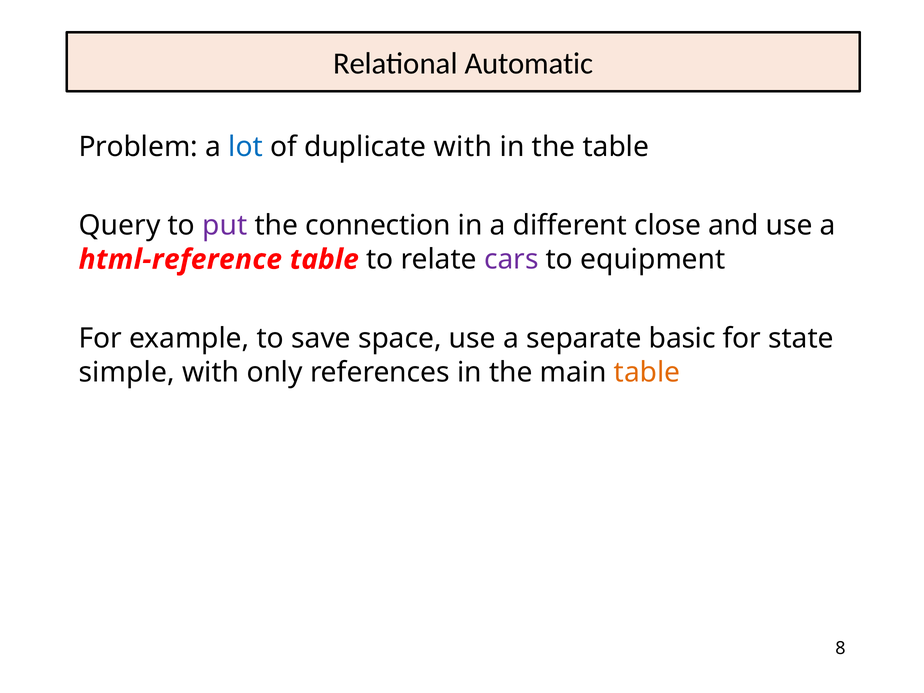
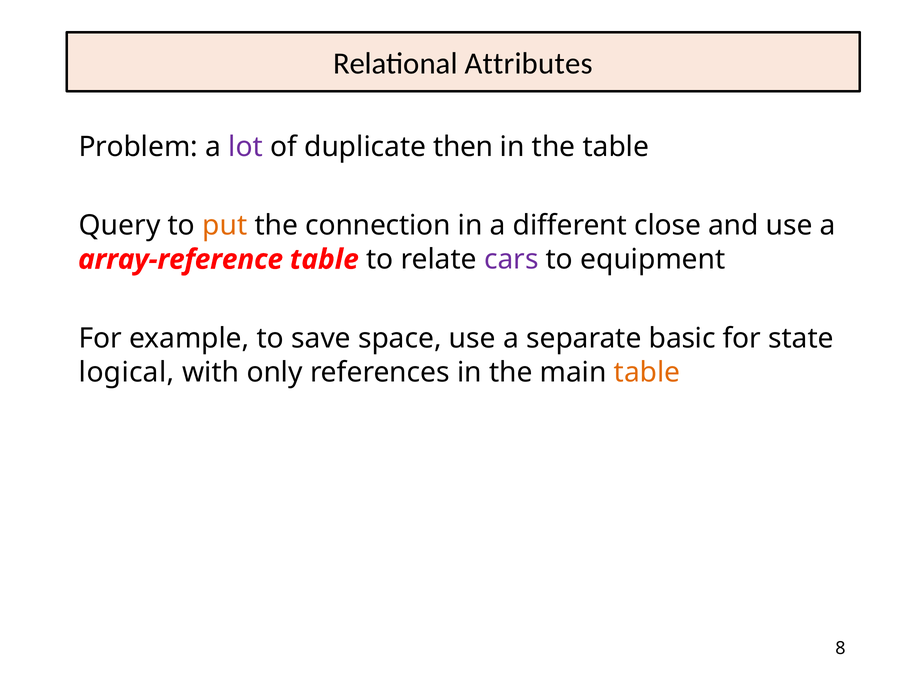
Automatic: Automatic -> Attributes (529, 64)
lot colour: blue -> purple (246, 147)
duplicate with: with -> then (463, 147)
put colour: purple -> orange (225, 226)
html-reference: html-reference -> array-reference (181, 259)
simple: simple -> logical (127, 372)
